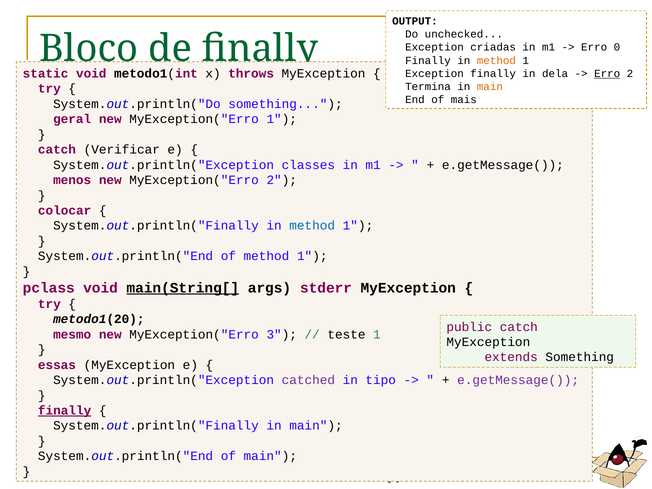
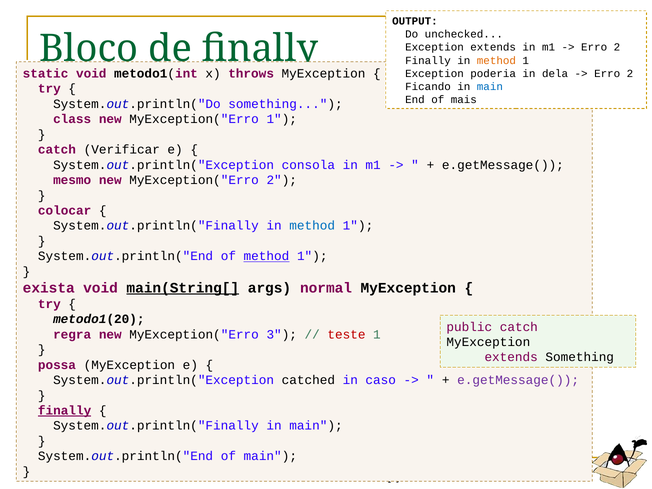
Exception criadas: criadas -> extends (493, 47)
0: 0 -> 2 (617, 47)
Exception finally: finally -> poderia (493, 73)
Erro underline: present -> none (607, 73)
Termina: Termina -> Ficando (428, 87)
main colour: orange -> blue (490, 87)
geral: geral -> class (72, 119)
classes: classes -> consola (308, 165)
menos: menos -> mesmo (72, 180)
method underline: none -> present (266, 256)
pclass: pclass -> exista (49, 288)
stderr: stderr -> normal (326, 288)
mesmo: mesmo -> regra (72, 334)
teste colour: black -> red (346, 334)
essas: essas -> possa (57, 365)
catched colour: purple -> black (308, 380)
tipo: tipo -> caso (381, 380)
